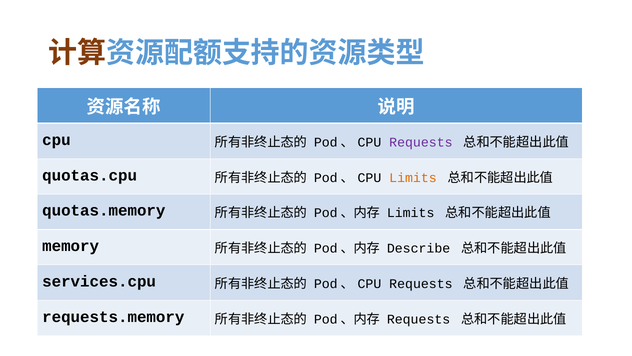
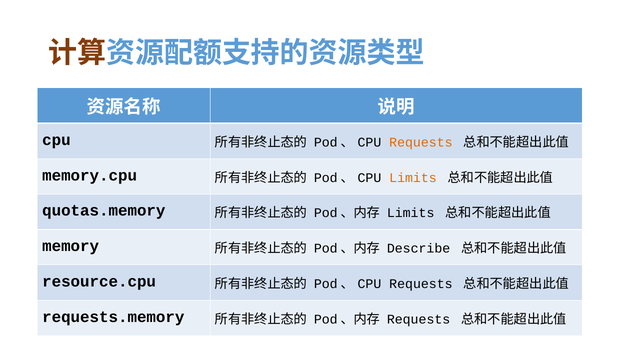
Requests colour: purple -> orange (421, 142)
quotas.cpu: quotas.cpu -> memory.cpu (90, 175)
services.cpu: services.cpu -> resource.cpu (99, 281)
